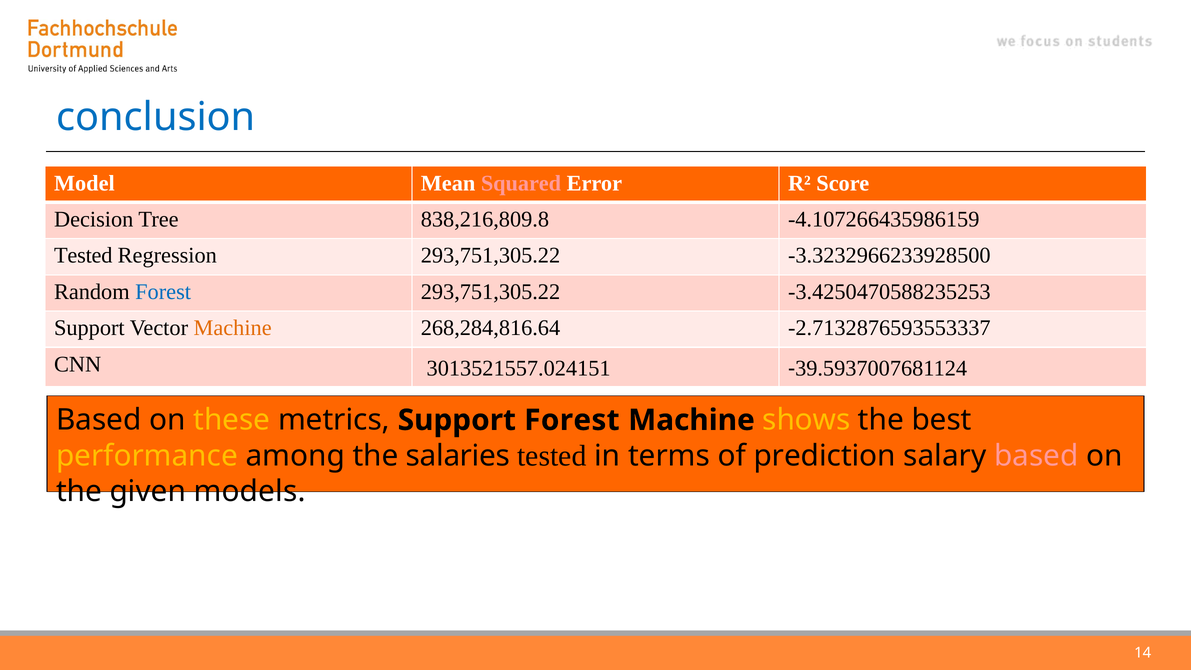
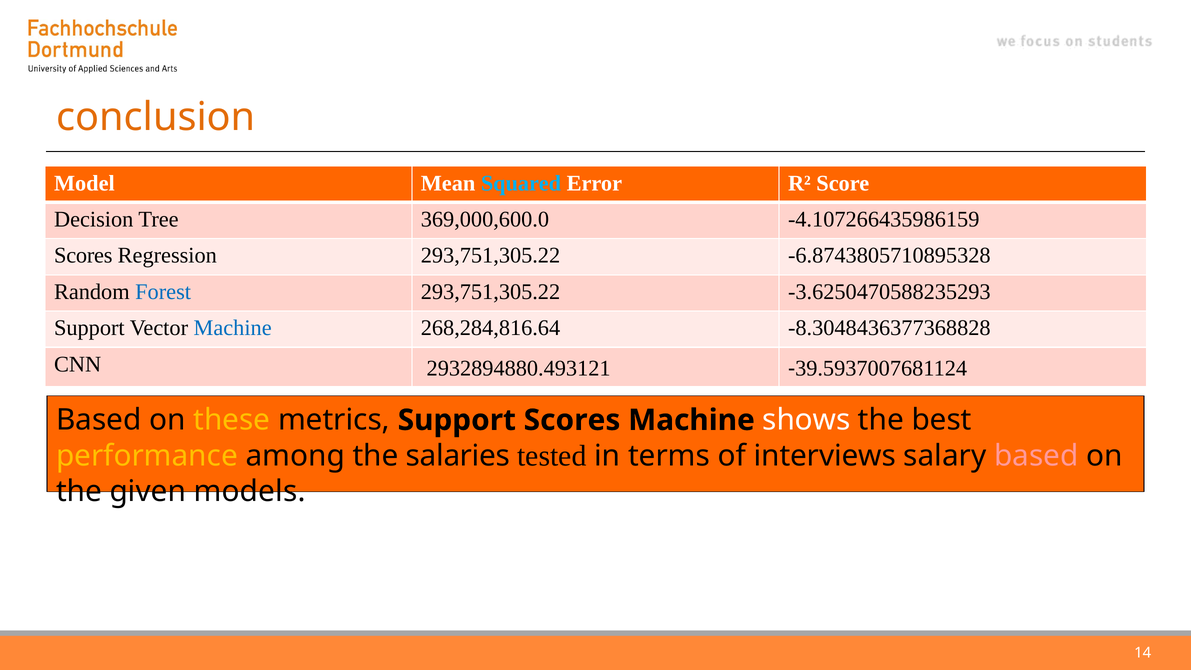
conclusion colour: blue -> orange (156, 117)
Squared colour: pink -> light blue (521, 183)
838,216,809.8: 838,216,809.8 -> 369,000,600.0 (485, 219)
Tested: Tested -> Scores (83, 256)
-3.3232966233928500: -3.3232966233928500 -> -6.8743805710895328 (889, 256)
-3.4250470588235253: -3.4250470588235253 -> -3.6250470588235293 (889, 292)
Machine colour: orange -> blue (233, 328)
-2.7132876593553337: -2.7132876593553337 -> -8.3048436377368828 (889, 328)
3013521557.024151: 3013521557.024151 -> 2932894880.493121 (519, 368)
Support Forest: Forest -> Scores (572, 420)
shows colour: yellow -> white (806, 420)
prediction: prediction -> interviews (825, 456)
